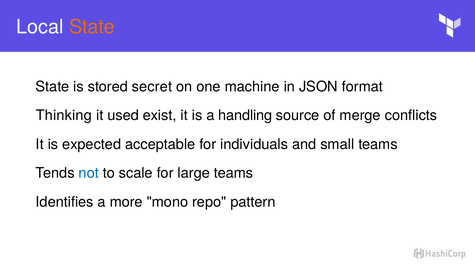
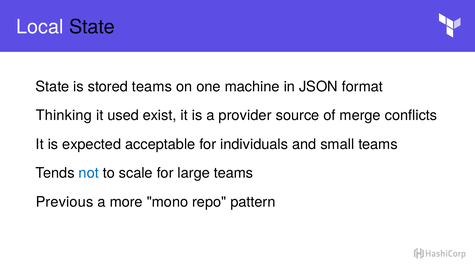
State colour: orange -> black (92, 27)
stored secret: secret -> teams (152, 87)
handling: handling -> provider (245, 116)
Identifies: Identifies -> Previous (65, 202)
